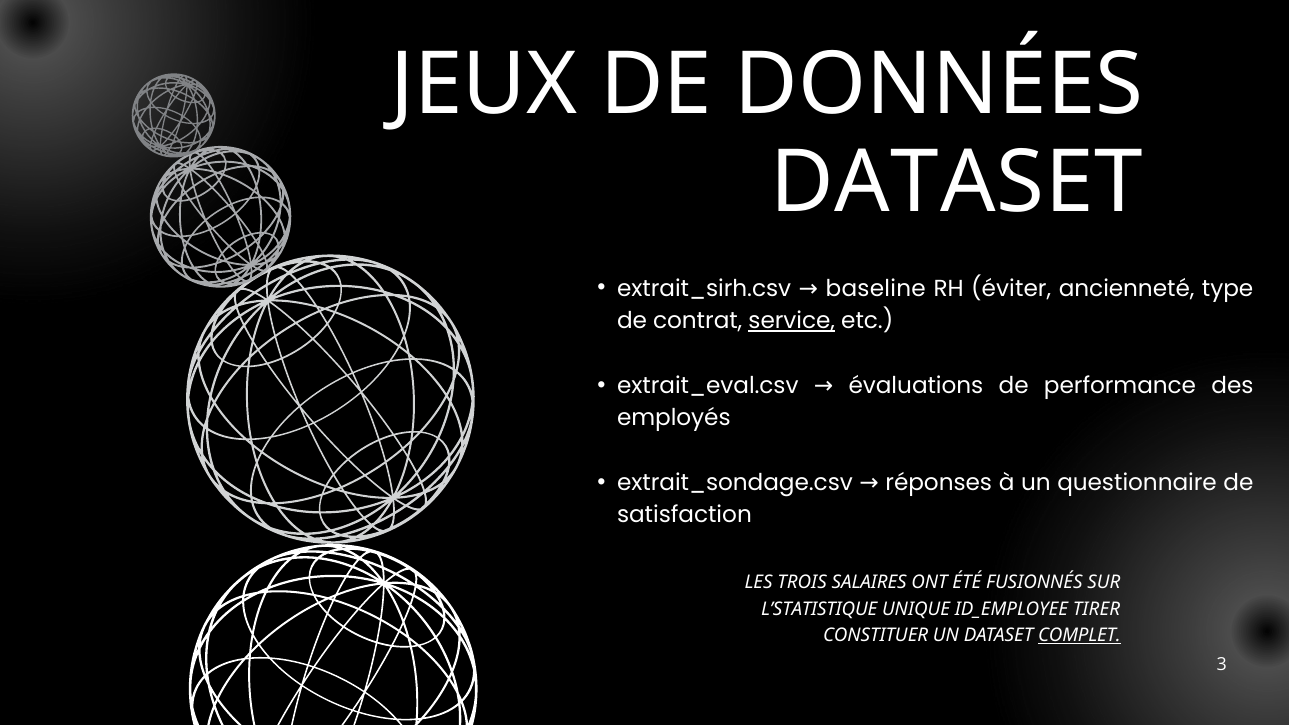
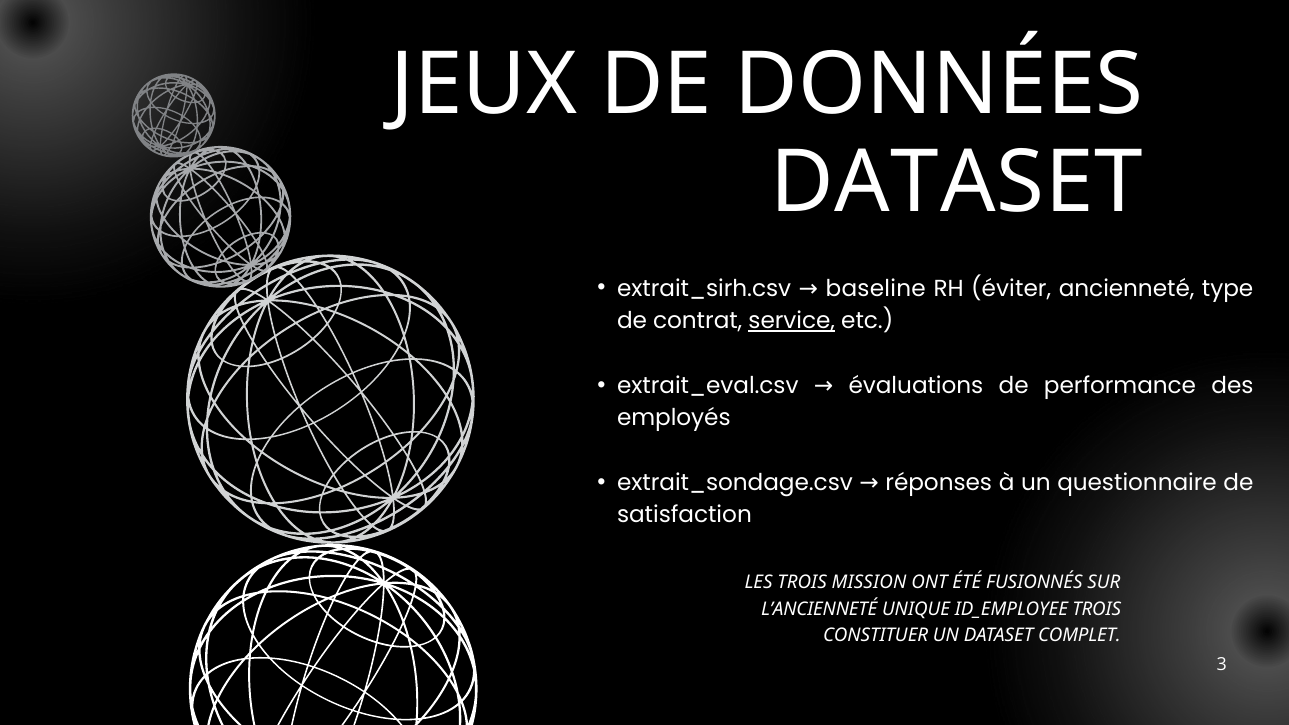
SALAIRES: SALAIRES -> MISSION (869, 583)
L’STATISTIQUE: L’STATISTIQUE -> L’ANCIENNETÉ (819, 609)
ID_EMPLOYEE TIRER: TIRER -> TROIS (1097, 609)
COMPLET underline: present -> none (1079, 635)
